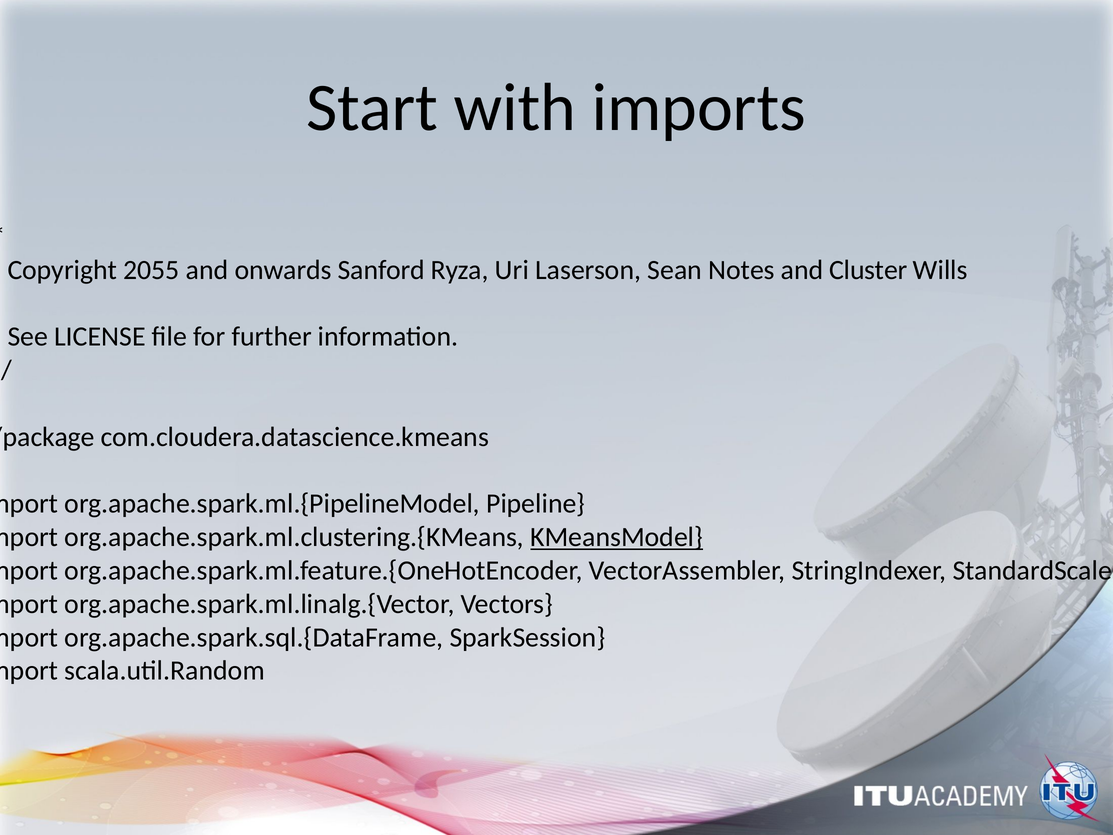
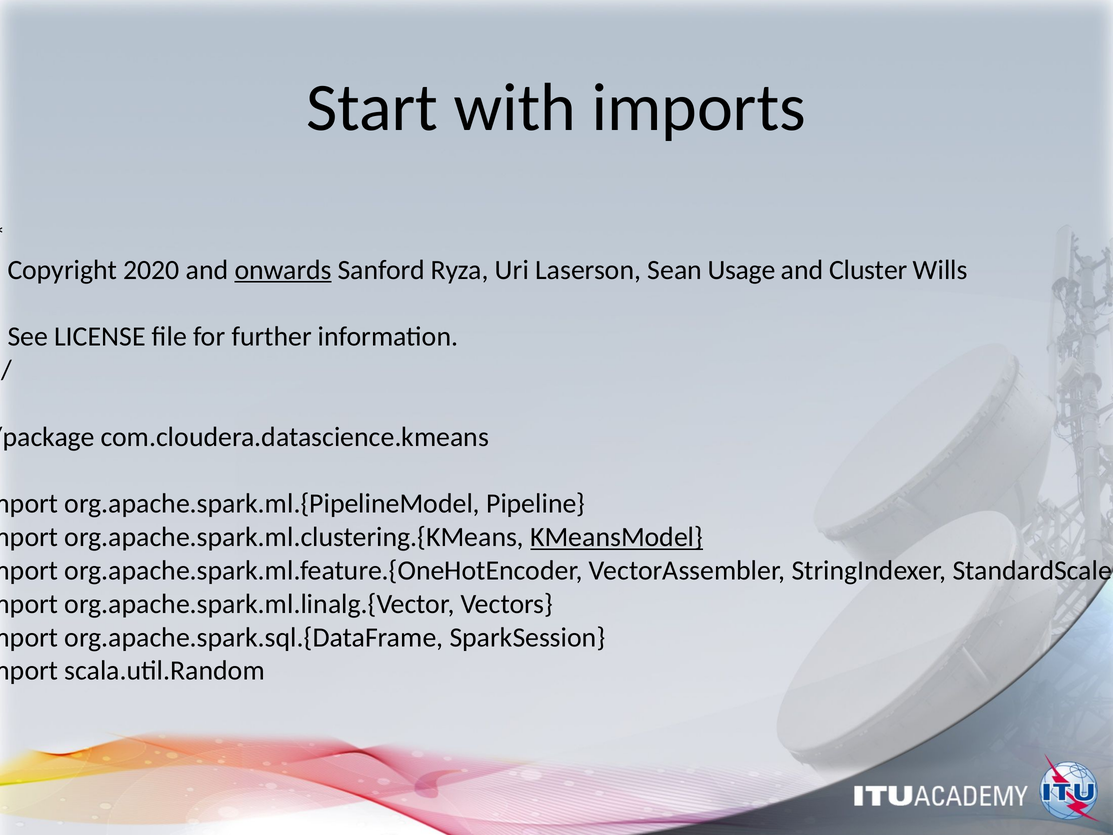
2055: 2055 -> 2020 (151, 270)
onwards underline: none -> present (283, 270)
Notes: Notes -> Usage (742, 270)
